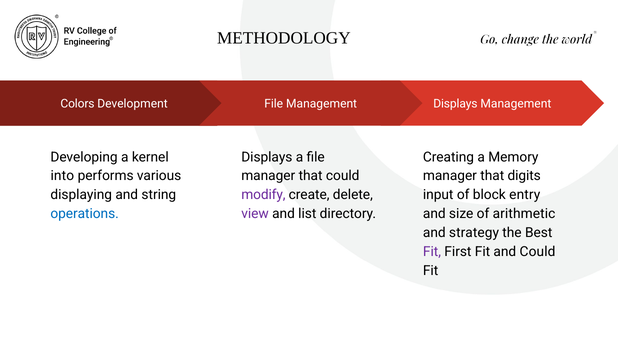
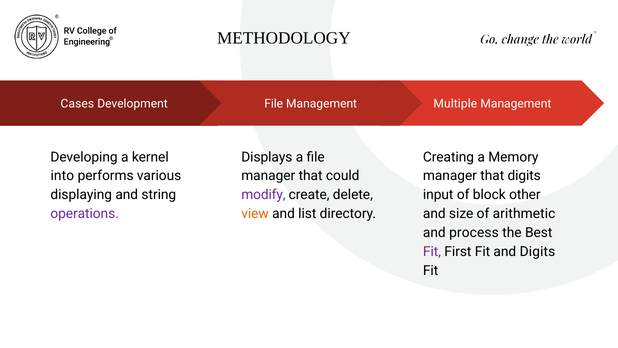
Colors: Colors -> Cases (77, 104)
Displays: Displays -> Multiple (455, 104)
entry: entry -> other (525, 195)
operations colour: blue -> purple (85, 214)
view colour: purple -> orange (255, 214)
strategy: strategy -> process (474, 233)
and Could: Could -> Digits (538, 251)
